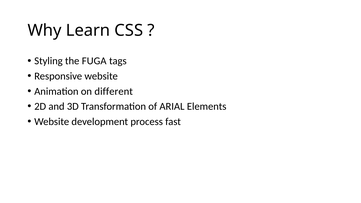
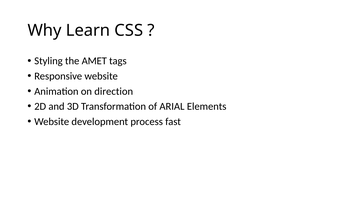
FUGA: FUGA -> AMET (94, 61)
different: different -> direction (114, 91)
